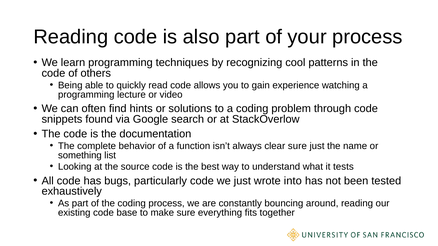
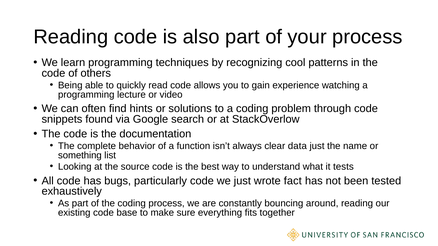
clear sure: sure -> data (297, 146)
into: into -> fact (293, 181)
